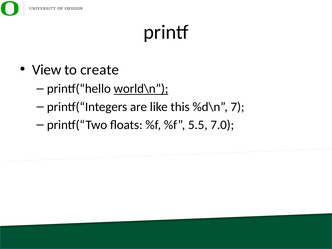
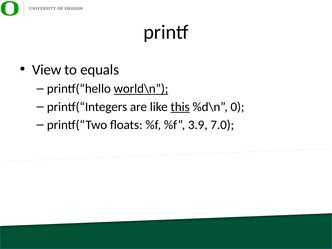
create: create -> equals (100, 70)
this underline: none -> present (180, 107)
7: 7 -> 0 (237, 107)
5.5: 5.5 -> 3.9 (198, 125)
